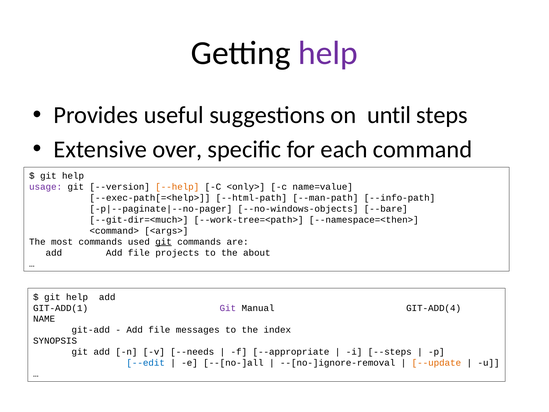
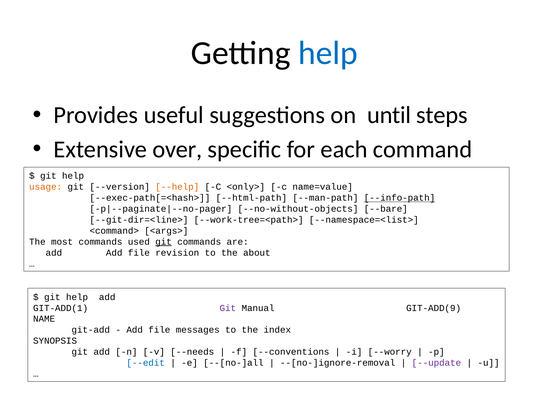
help colour: purple -> blue (328, 53)
usage colour: purple -> orange (46, 187)
--exec-path[=<help>: --exec-path[=<help> -> --exec-path[=<hash> (150, 198)
--info-path underline: none -> present (399, 198)
--no-windows-objects: --no-windows-objects -> --no-without-objects (298, 209)
--git-dir=<much>: --git-dir=<much> -> --git-dir=<line> (139, 220)
--namespace=<then>: --namespace=<then> -> --namespace=<list> (364, 220)
projects: projects -> revision (177, 253)
GIT-ADD(4: GIT-ADD(4 -> GIT-ADD(9 (434, 308)
--appropriate: --appropriate -> --conventions (291, 352)
--steps: --steps -> --worry (390, 352)
--update colour: orange -> purple (436, 363)
